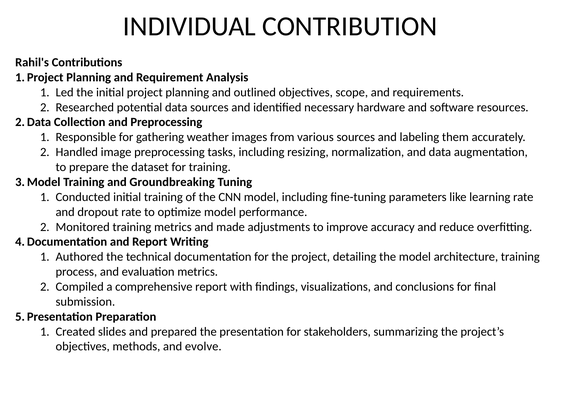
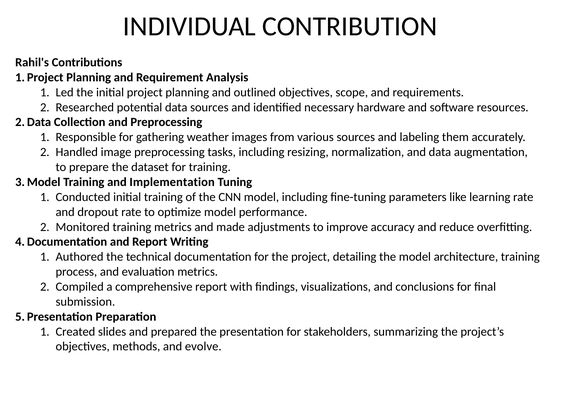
Groundbreaking: Groundbreaking -> Implementation (172, 182)
